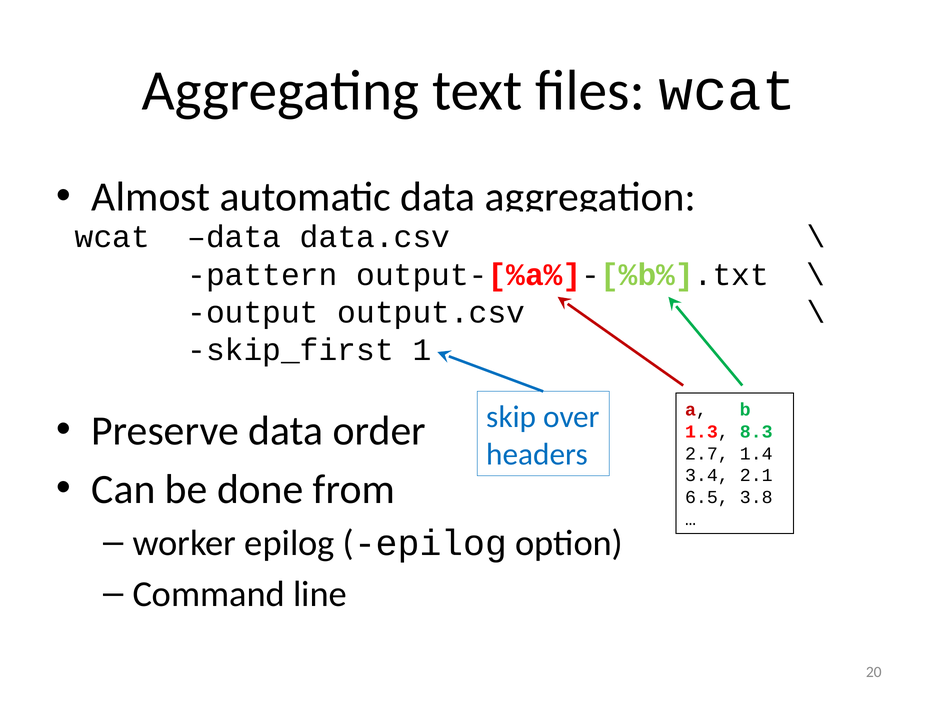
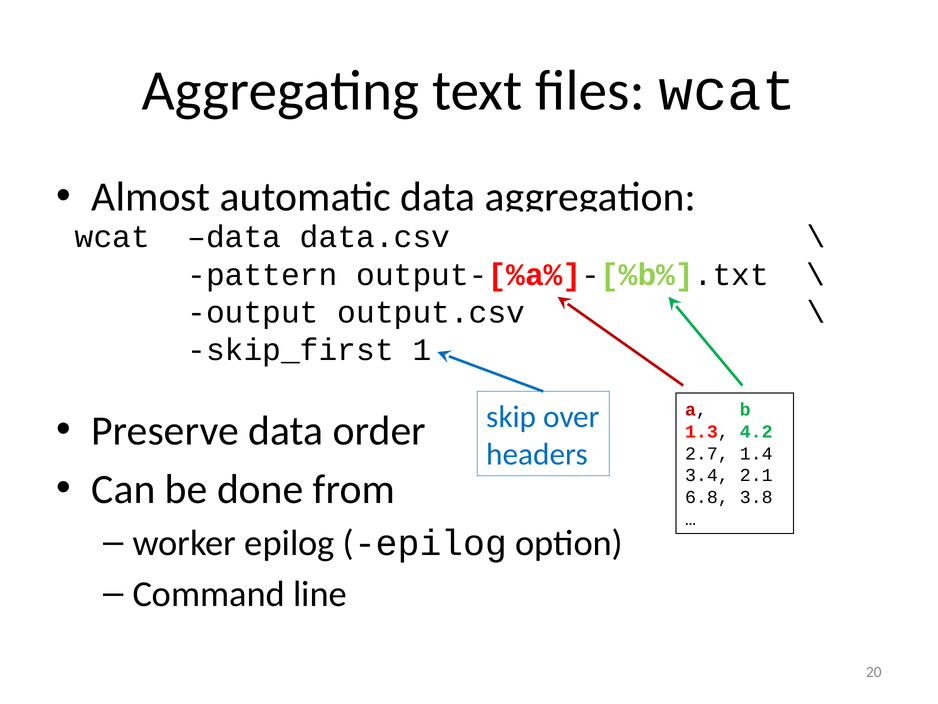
8.3: 8.3 -> 4.2 (756, 431)
6.5: 6.5 -> 6.8 (707, 497)
